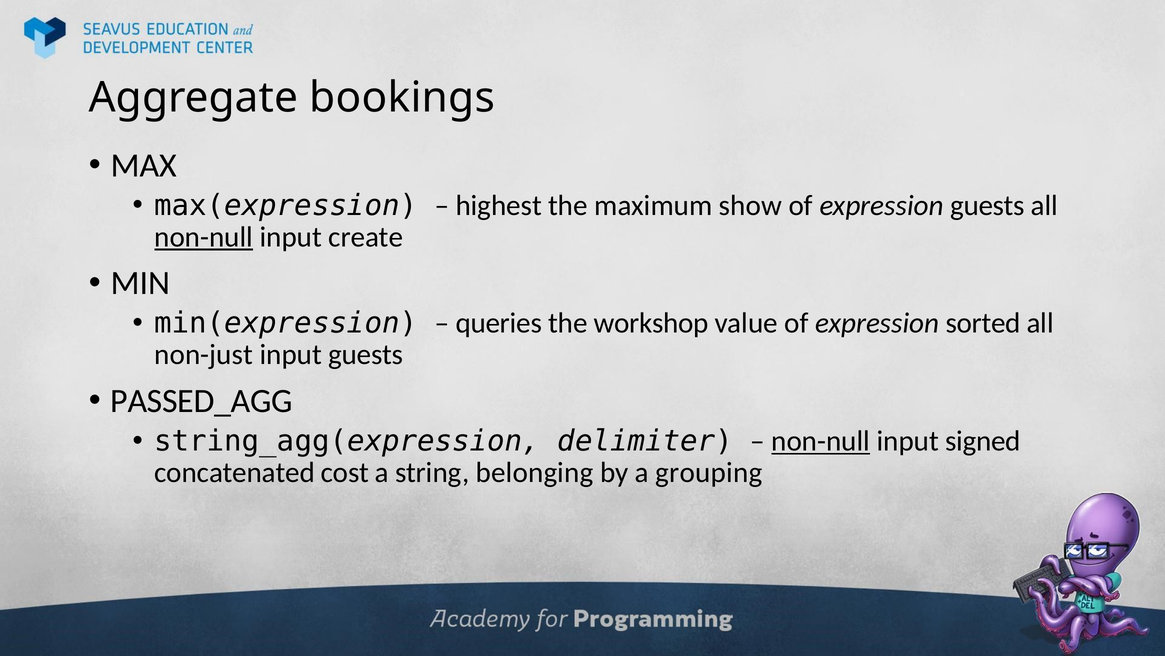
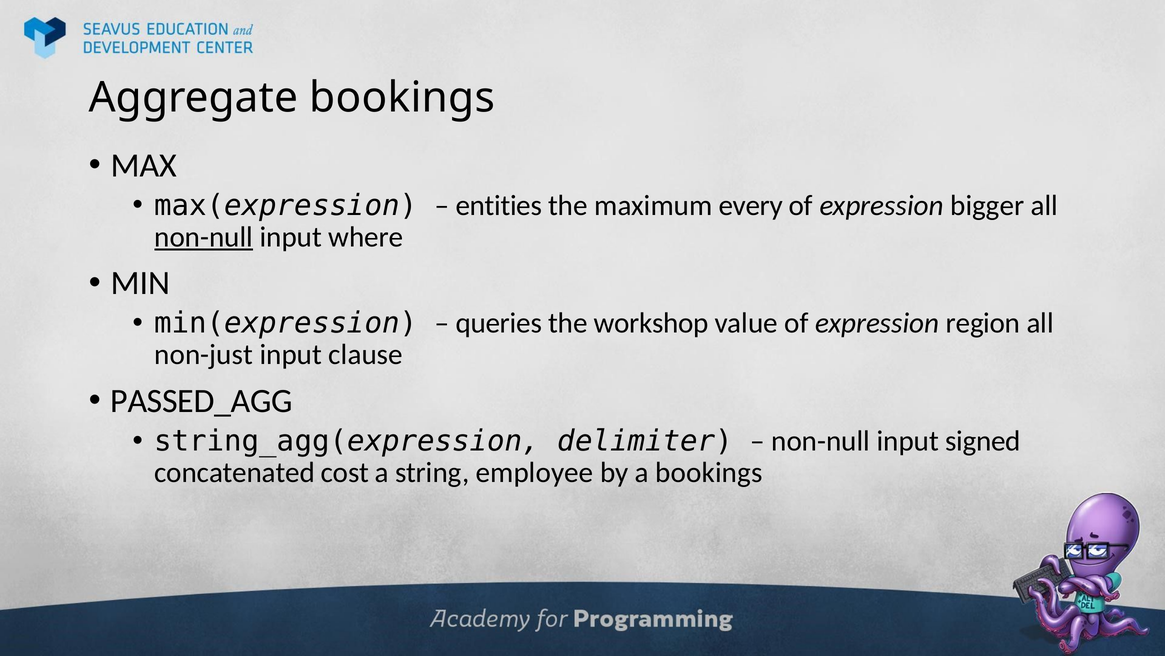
highest: highest -> entities (499, 205)
show: show -> every (751, 205)
expression guests: guests -> bigger (987, 205)
create: create -> where (366, 237)
sorted: sorted -> region (983, 323)
input guests: guests -> clause (366, 354)
non-null underline: present -> none (821, 441)
belonging: belonging -> employee (535, 472)
a grouping: grouping -> bookings (709, 472)
